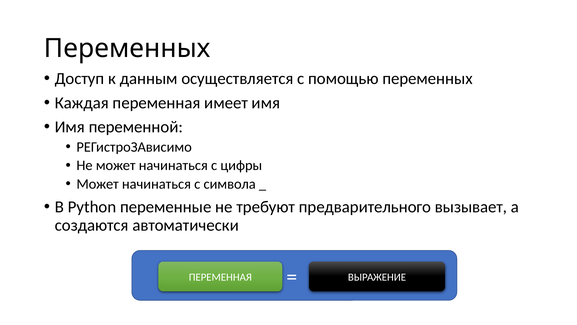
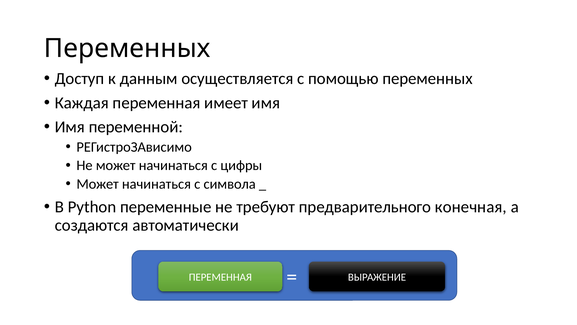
вызывает: вызывает -> конечная (471, 207)
